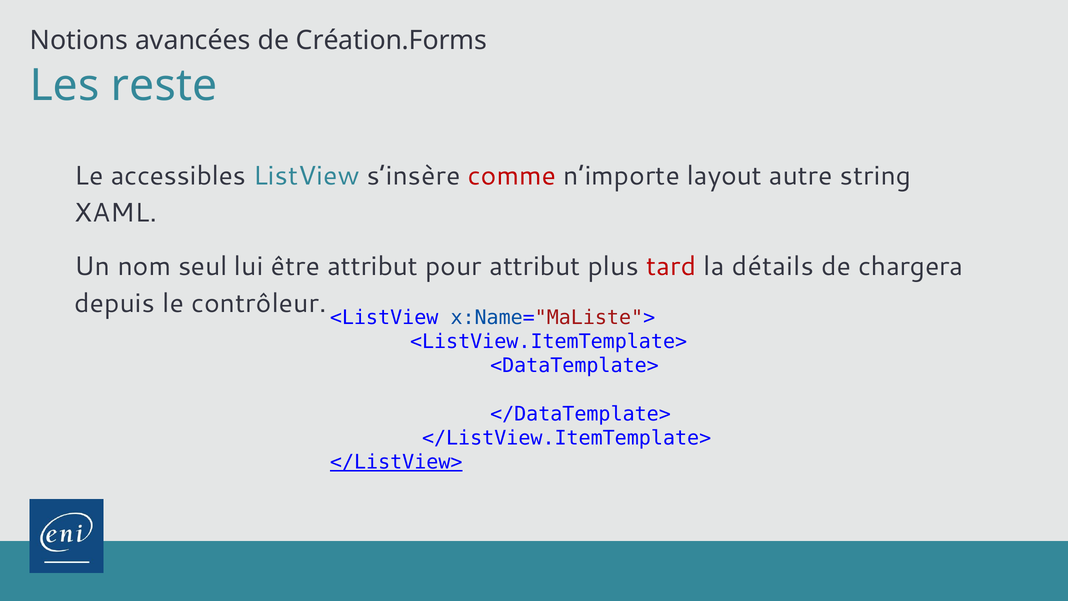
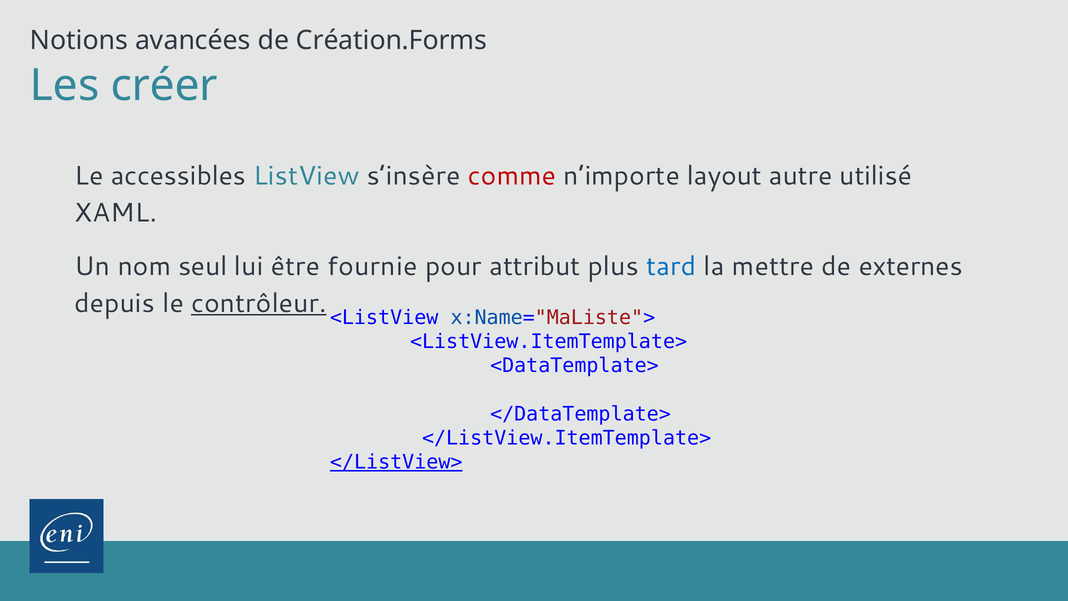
reste: reste -> créer (164, 86)
string: string -> utilisé (876, 176)
être attribut: attribut -> fournie (372, 266)
tard colour: red -> blue (671, 266)
détails: détails -> mettre (773, 266)
chargera: chargera -> externes (911, 266)
contrôleur underline: none -> present (259, 303)
